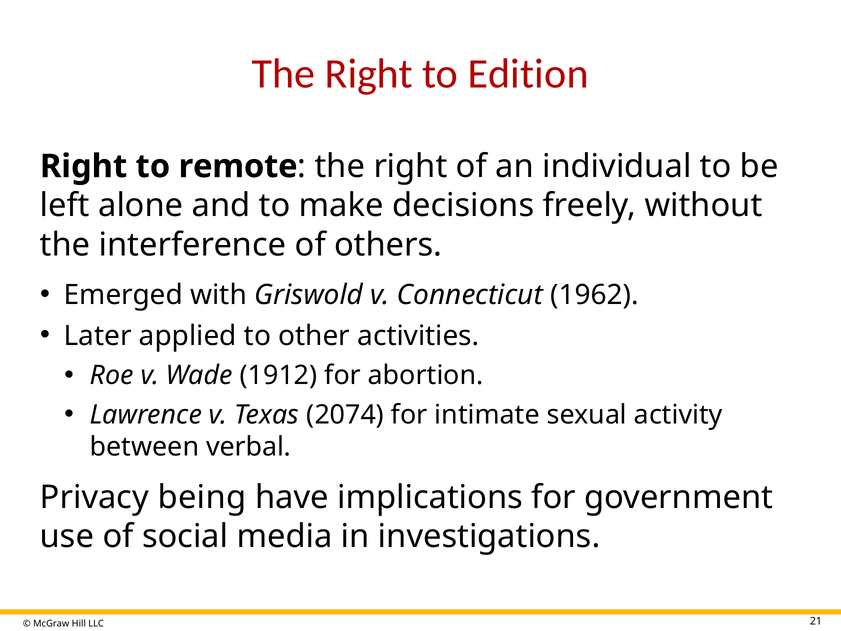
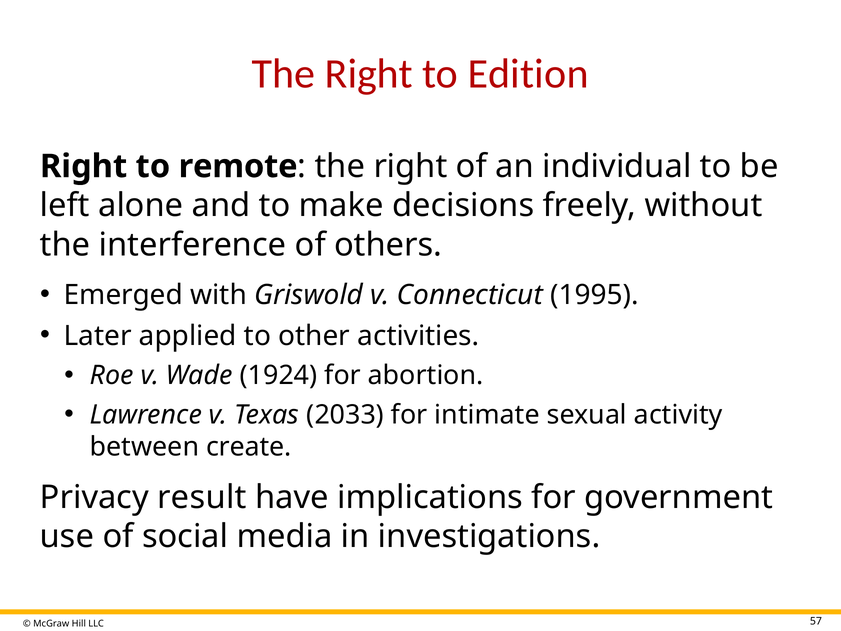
1962: 1962 -> 1995 (595, 295)
1912: 1912 -> 1924 (279, 375)
2074: 2074 -> 2033 (345, 415)
verbal: verbal -> create (249, 447)
being: being -> result (202, 497)
21: 21 -> 57 (816, 621)
